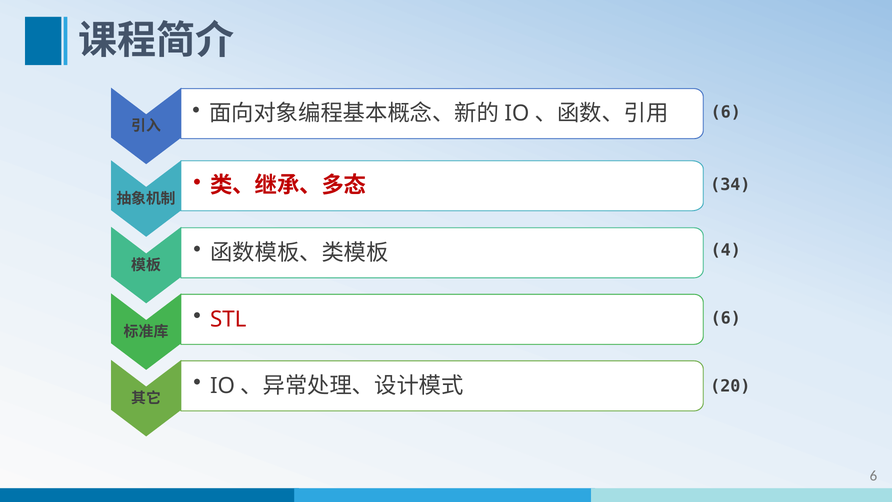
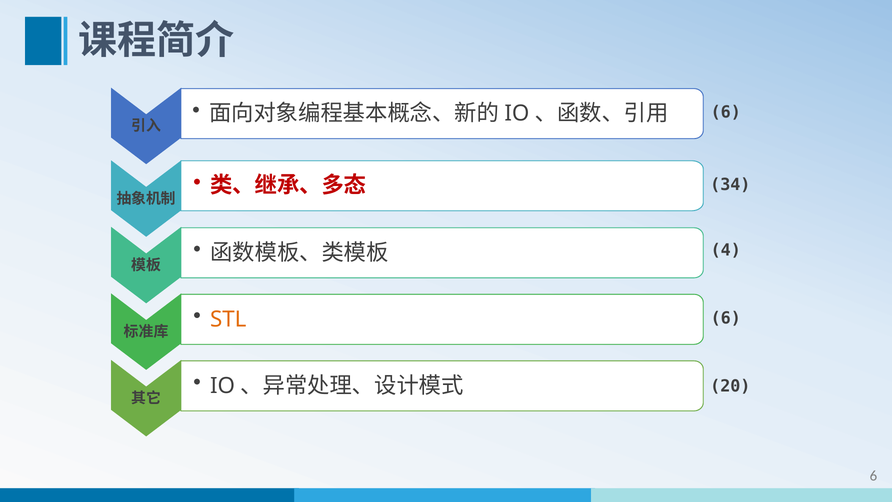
STL colour: red -> orange (228, 319)
